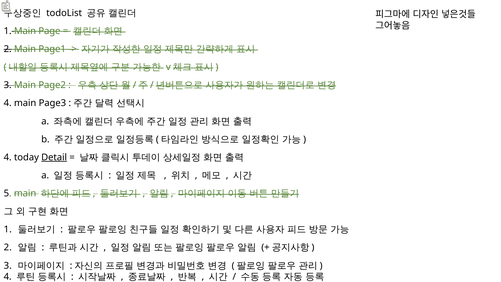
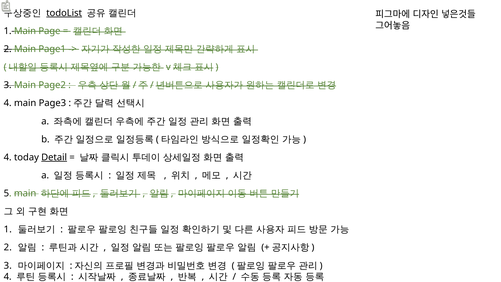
todoList underline: none -> present (64, 13)
